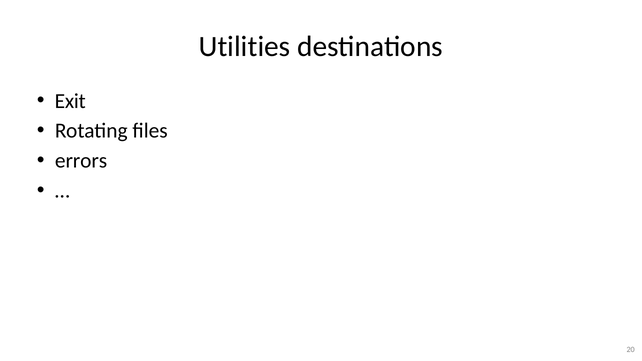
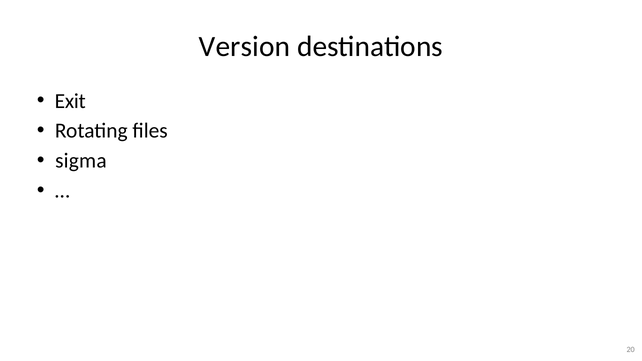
Utilities: Utilities -> Version (245, 47)
errors: errors -> sigma (81, 161)
